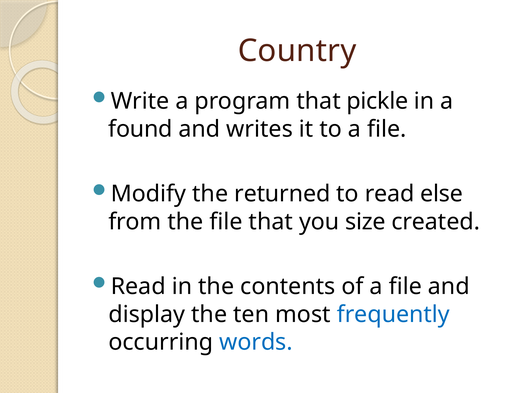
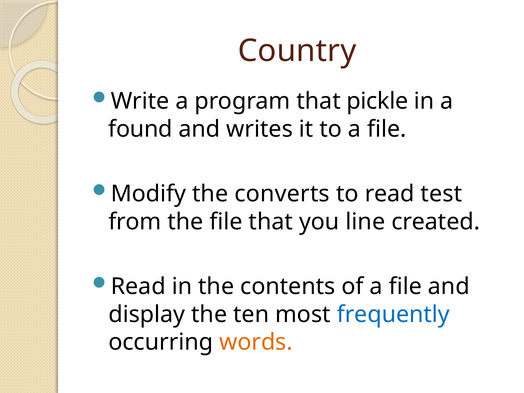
returned: returned -> converts (282, 194)
else: else -> test (441, 194)
size: size -> line (365, 222)
words colour: blue -> orange (256, 342)
